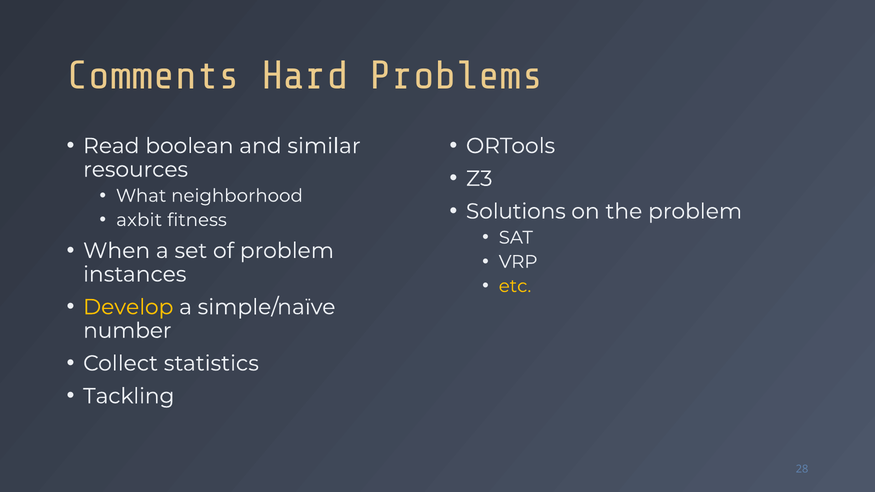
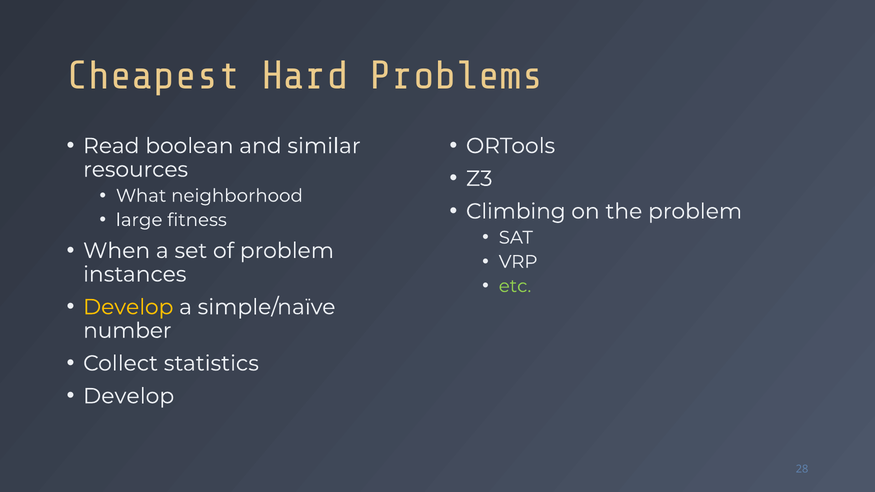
Comments: Comments -> Cheapest (153, 75)
Solutions: Solutions -> Climbing (516, 211)
axbit: axbit -> large (139, 220)
etc colour: yellow -> light green (515, 286)
Tackling: Tackling -> Develop (129, 396)
